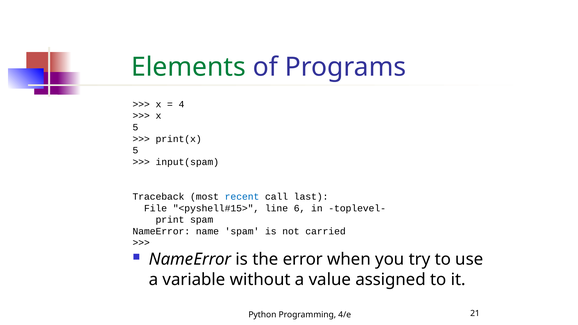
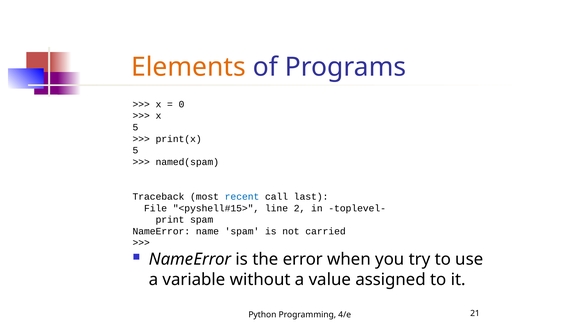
Elements colour: green -> orange (188, 67)
4: 4 -> 0 (182, 104)
input(spam: input(spam -> named(spam (187, 162)
6: 6 -> 2 (300, 208)
